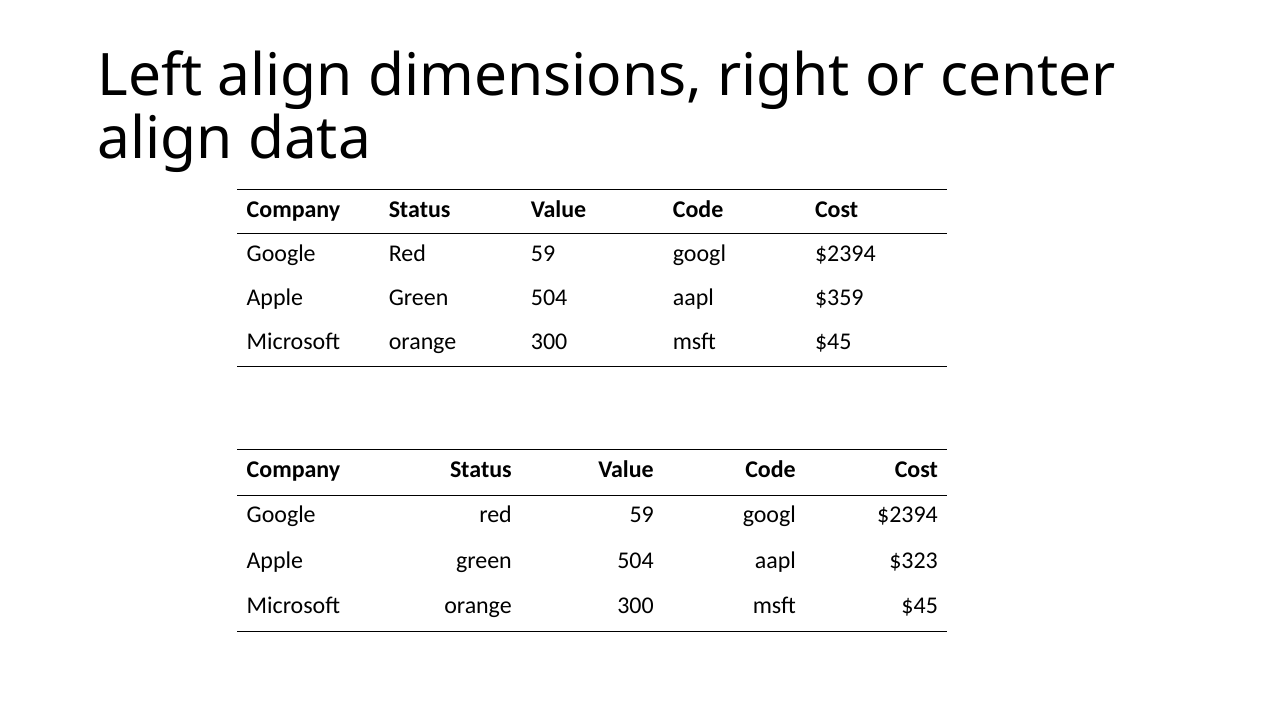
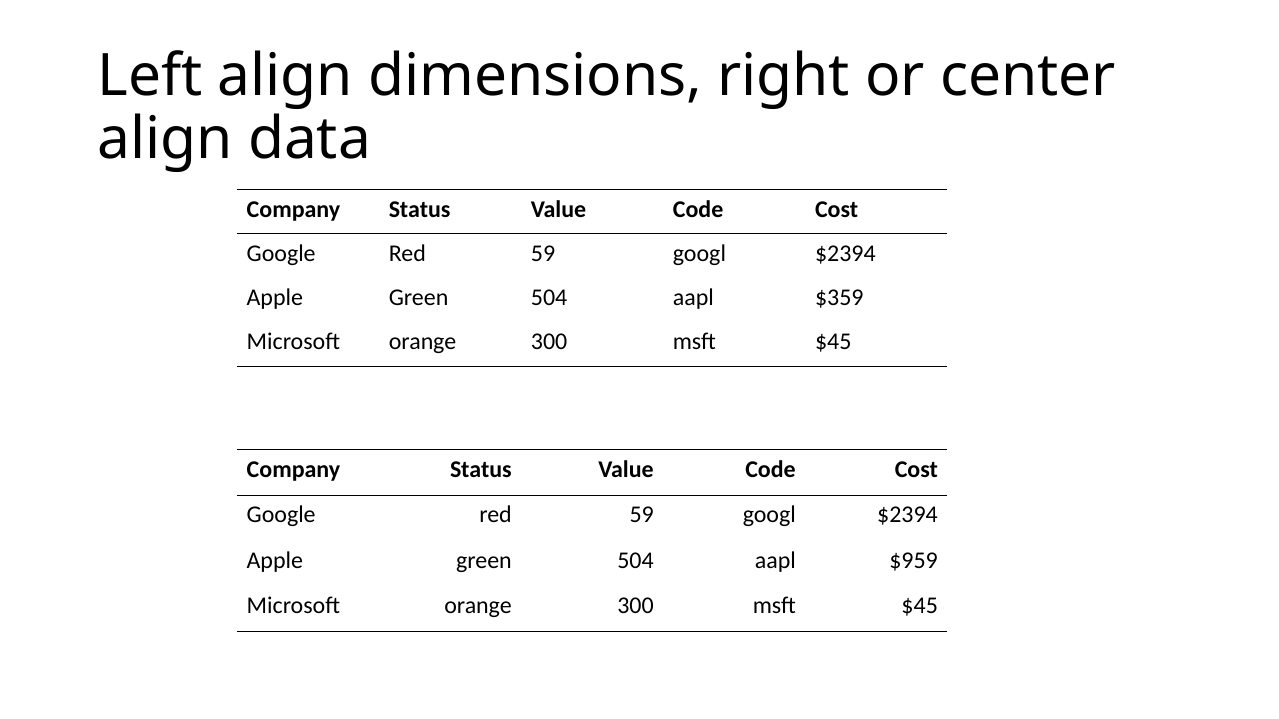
$323: $323 -> $959 (914, 560)
